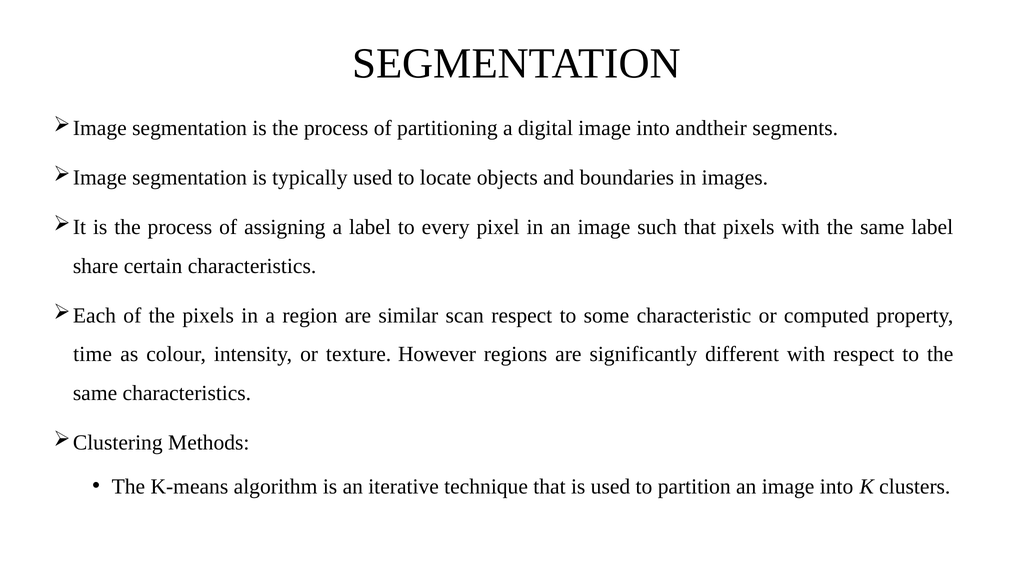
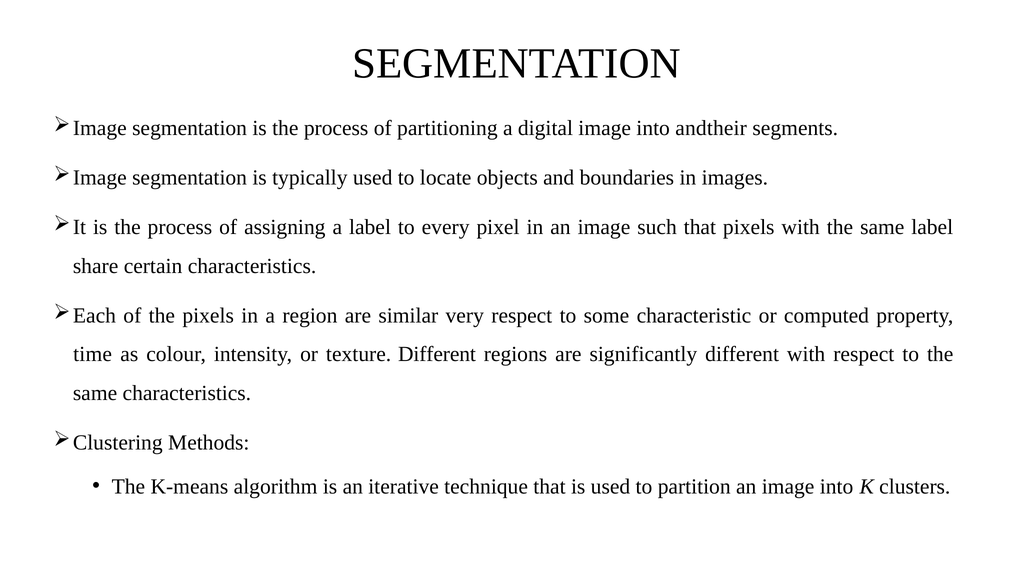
scan: scan -> very (465, 316)
texture However: However -> Different (437, 354)
